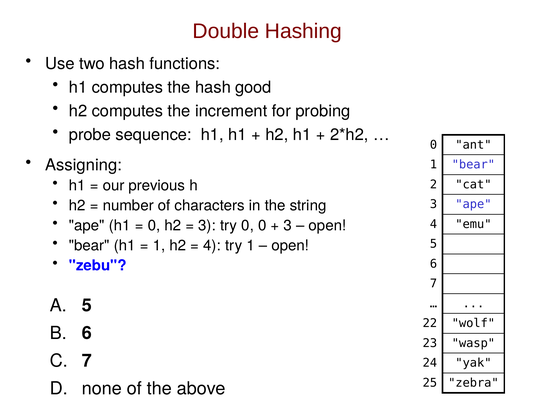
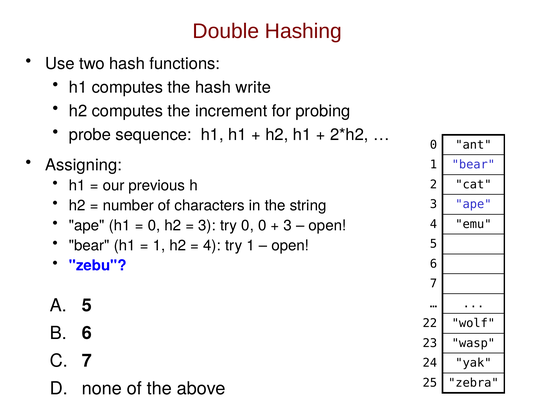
good: good -> write (253, 87)
